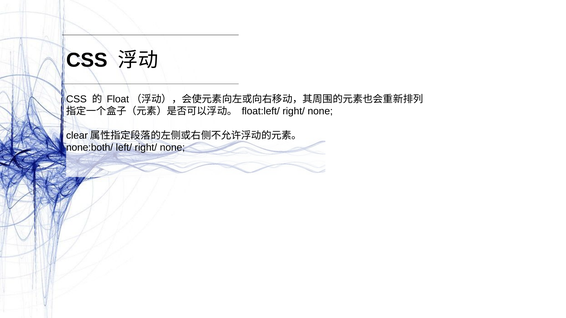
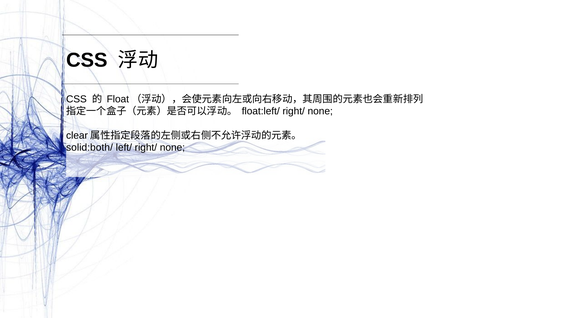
none:both/: none:both/ -> solid:both/ (90, 148)
